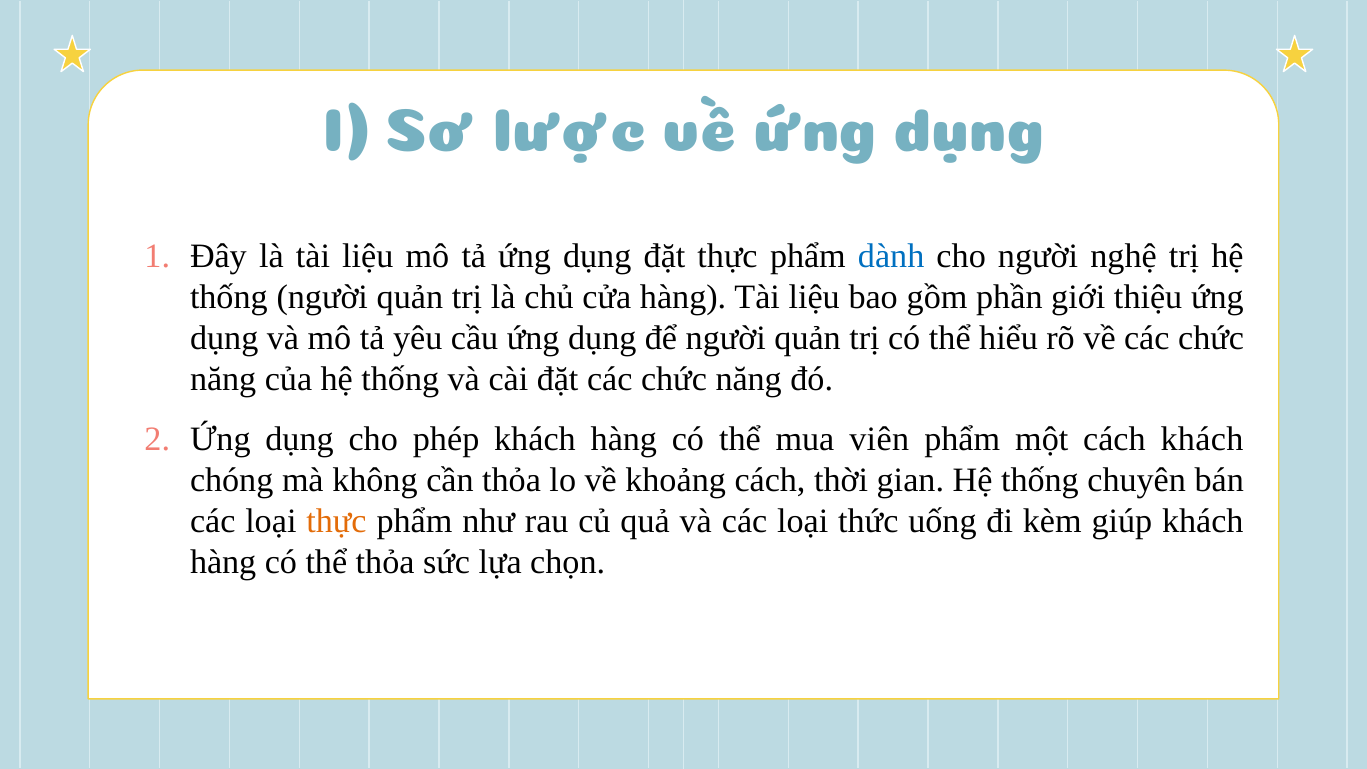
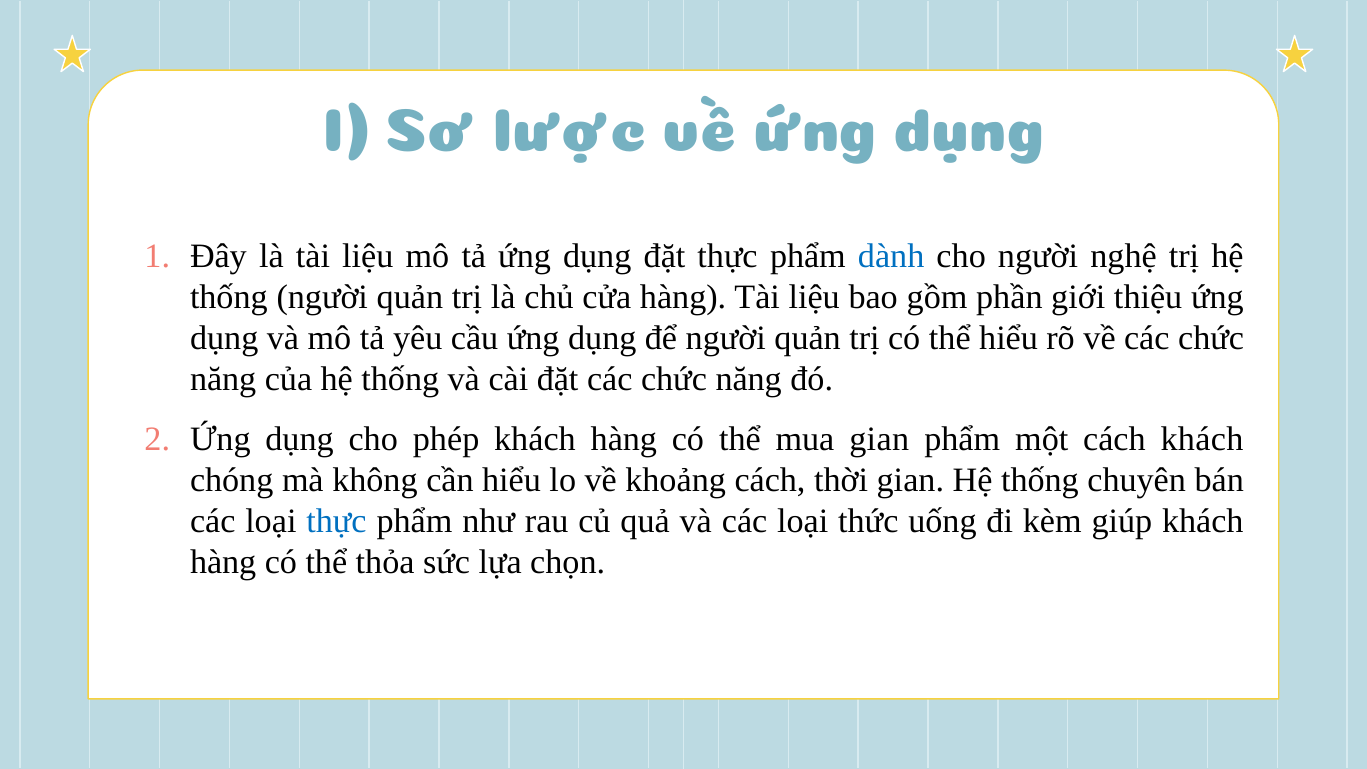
mua viên: viên -> gian (879, 439)
cần thỏa: thỏa -> hiểu (512, 480)
thực colour: orange -> blue (336, 521)
